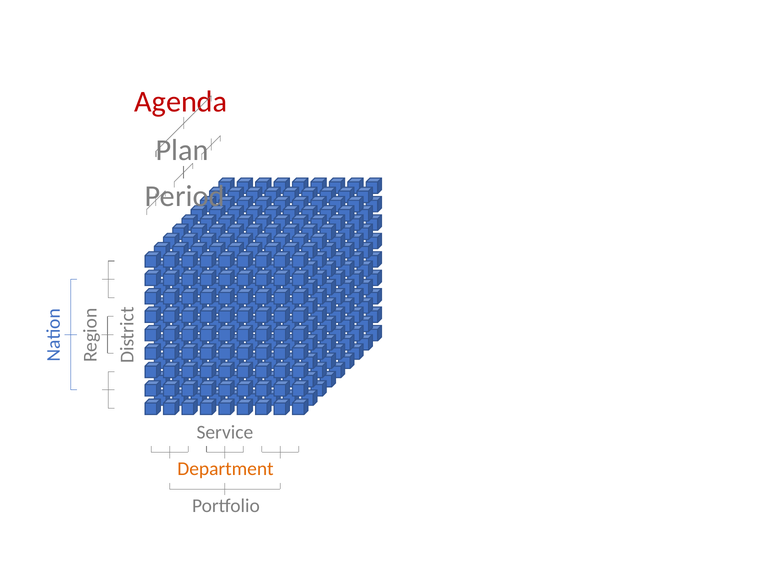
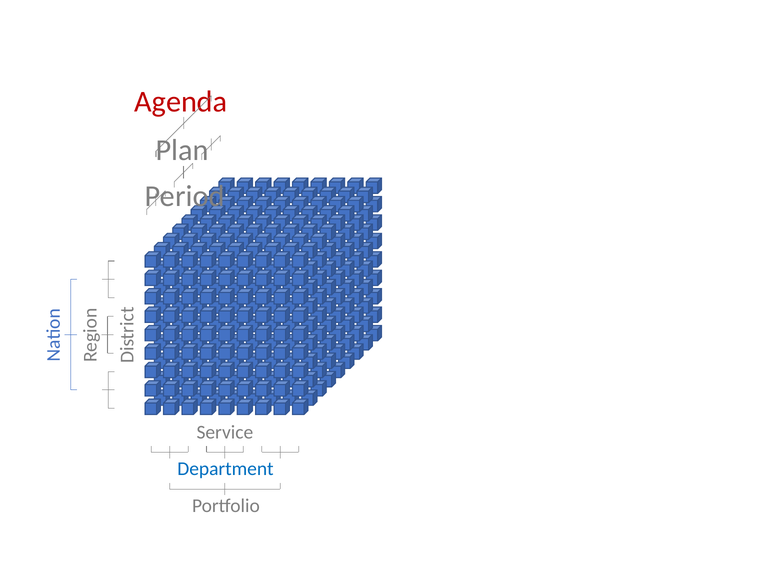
Department colour: orange -> blue (225, 469)
